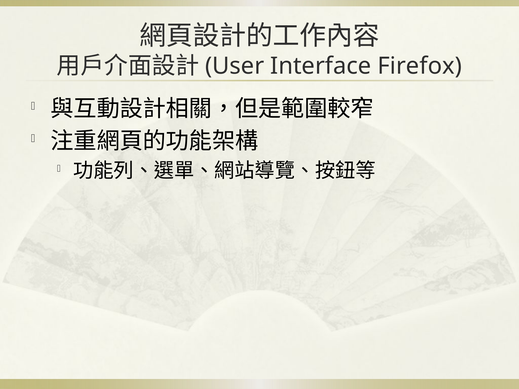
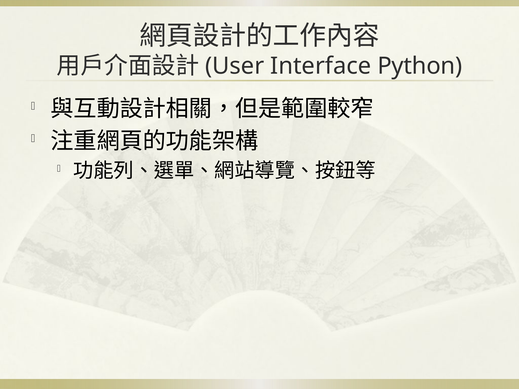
Firefox: Firefox -> Python (420, 66)
